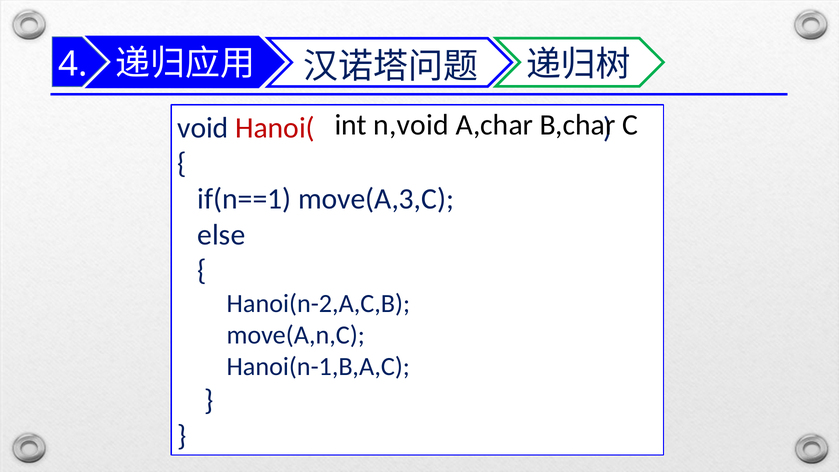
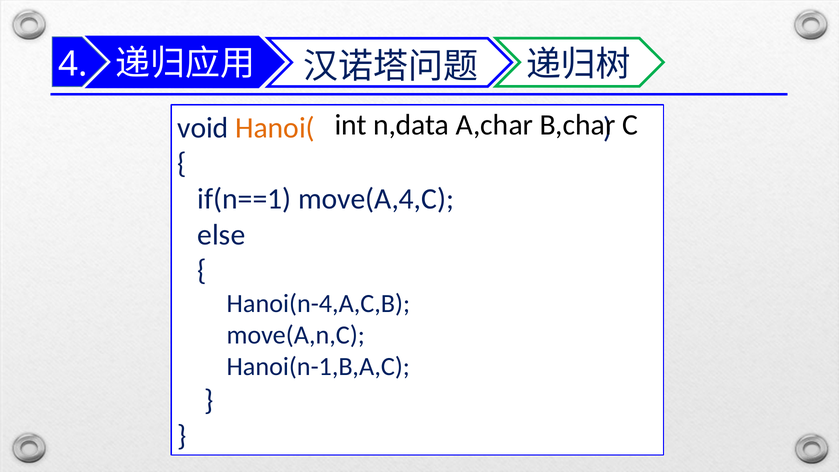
n,void: n,void -> n,data (411, 125)
Hanoi( colour: red -> orange (275, 128)
move(A,3,C: move(A,3,C -> move(A,4,C (376, 199)
Hanoi(n-2,A,C,B: Hanoi(n-2,A,C,B -> Hanoi(n-4,A,C,B (318, 304)
